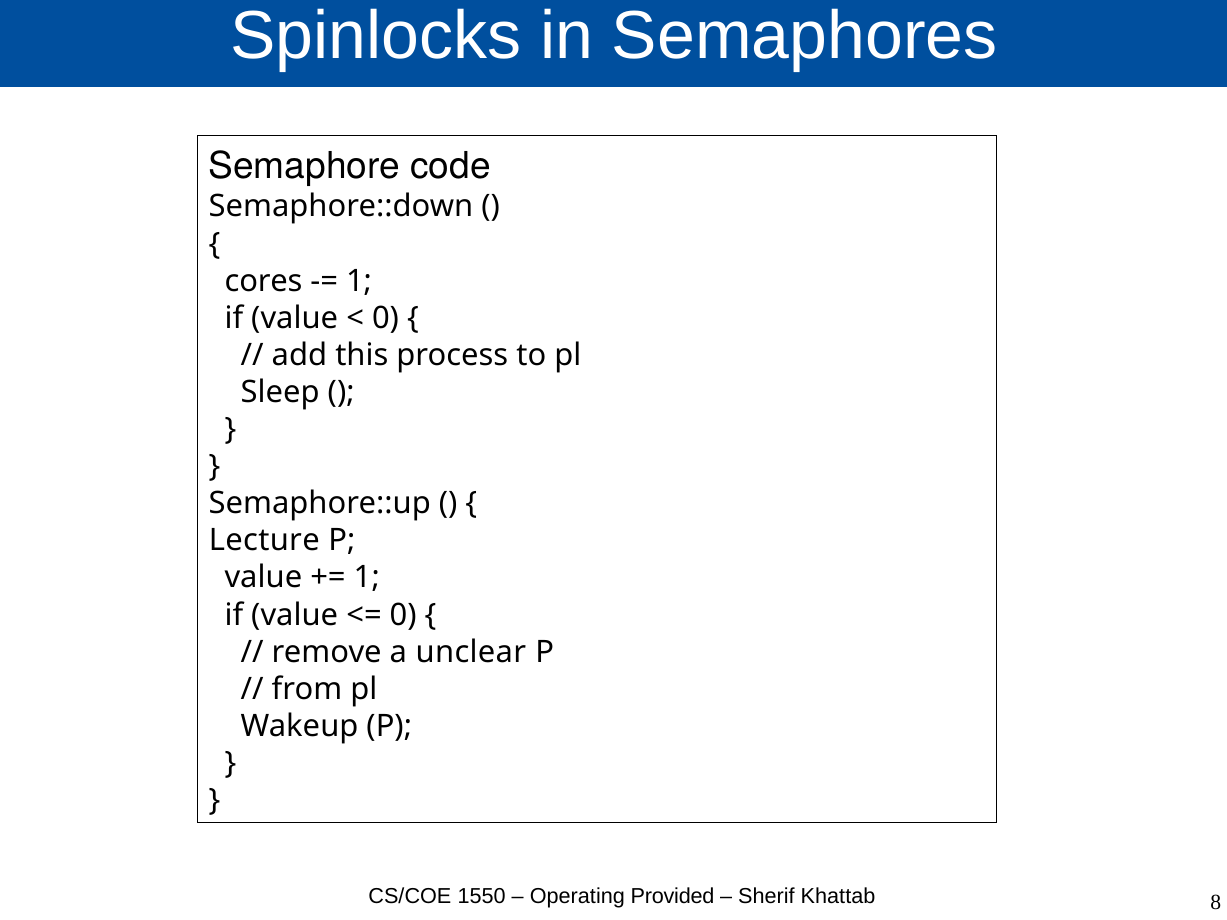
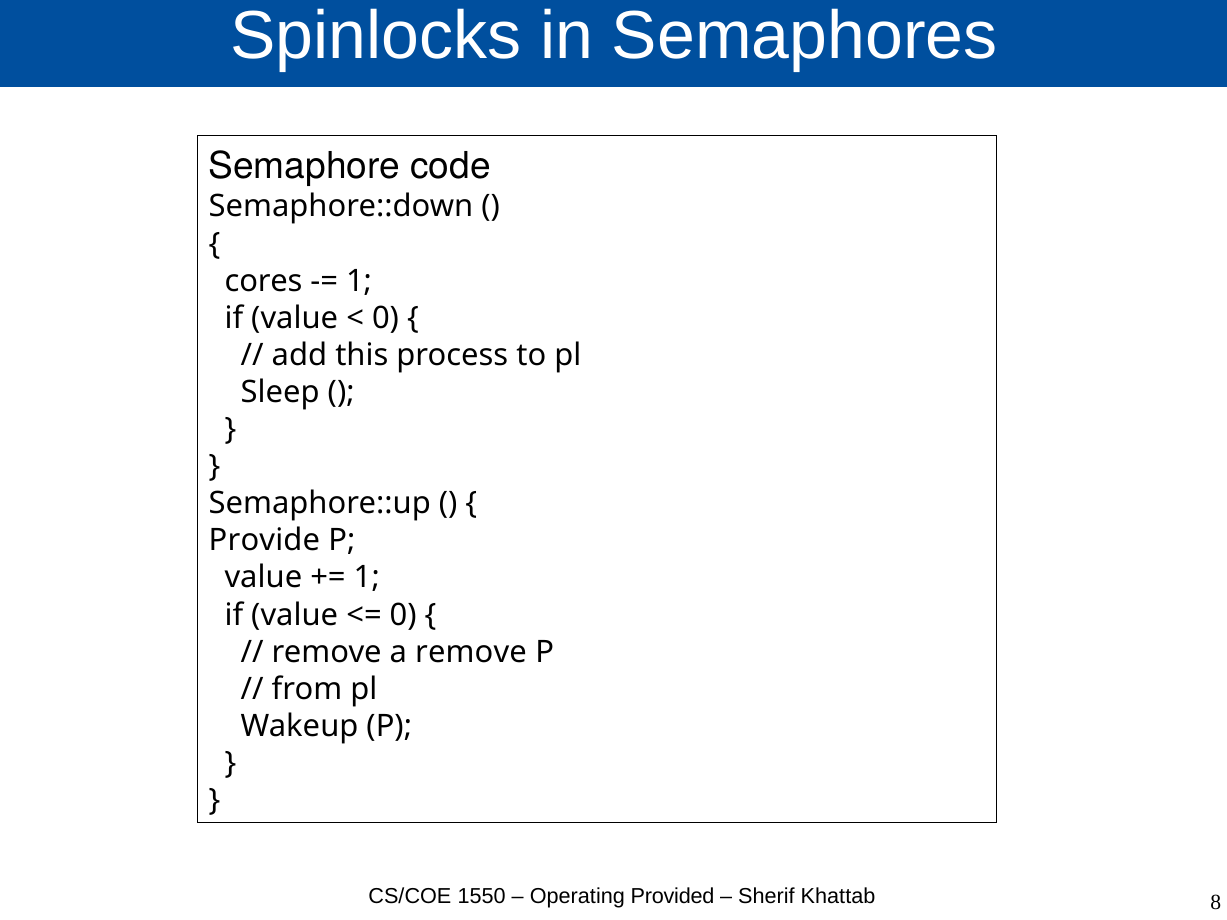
Lecture: Lecture -> Provide (264, 541)
a unclear: unclear -> remove (471, 652)
